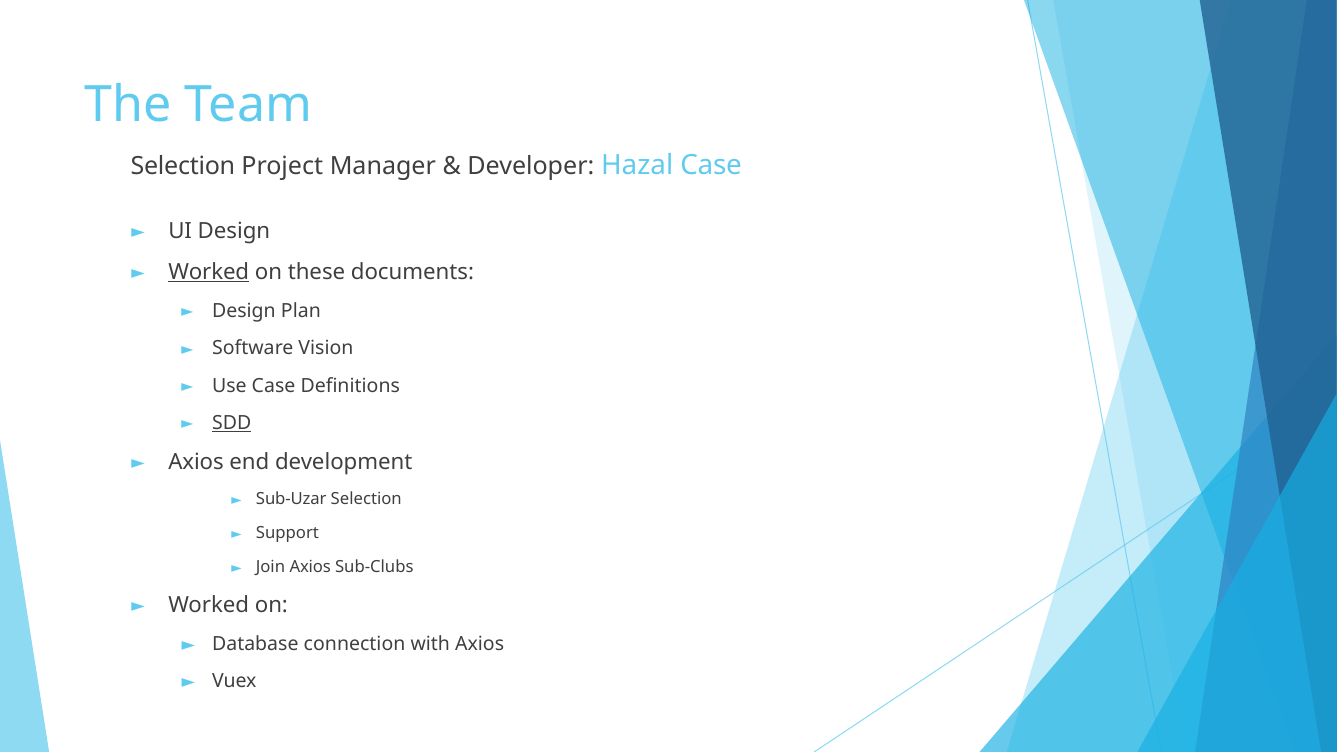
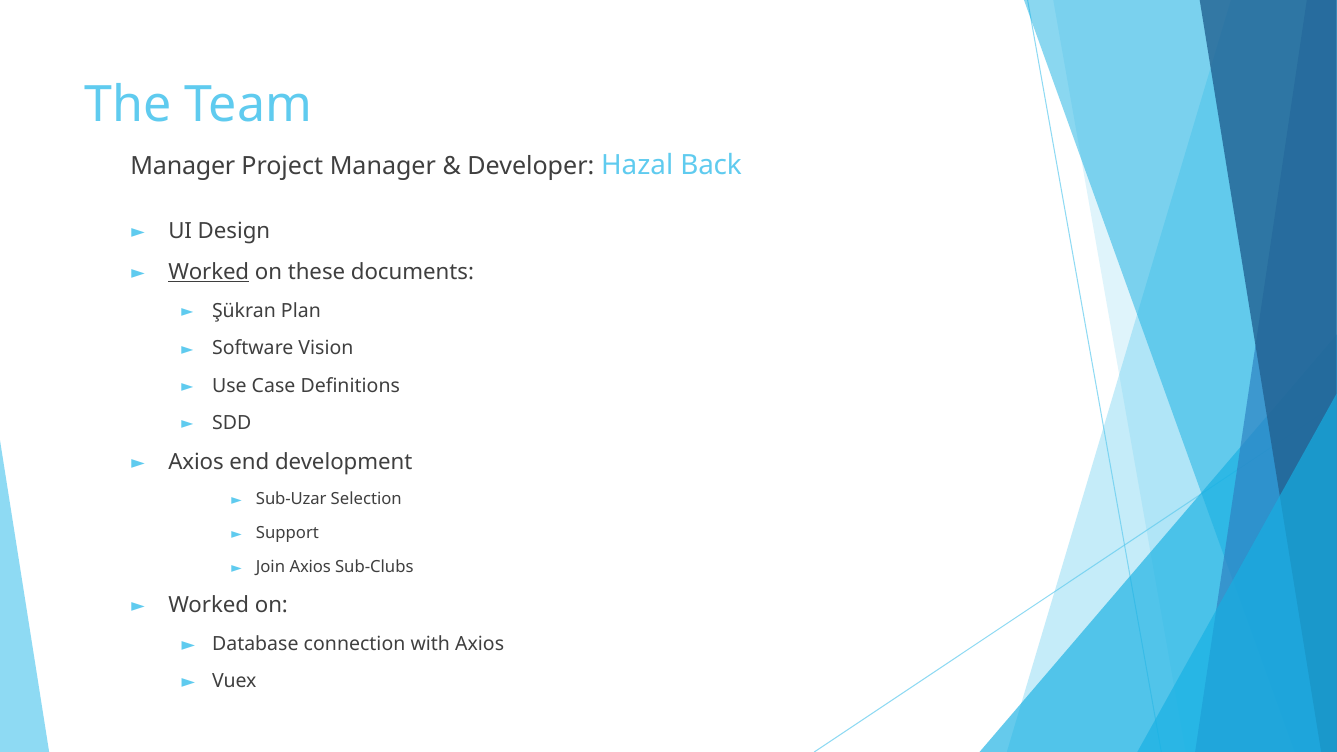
Selection: Selection -> Manager (183, 166)
Hazal Case: Case -> Back (711, 165)
Design: Design -> Şükran (244, 311)
SDD underline: present -> none (232, 423)
